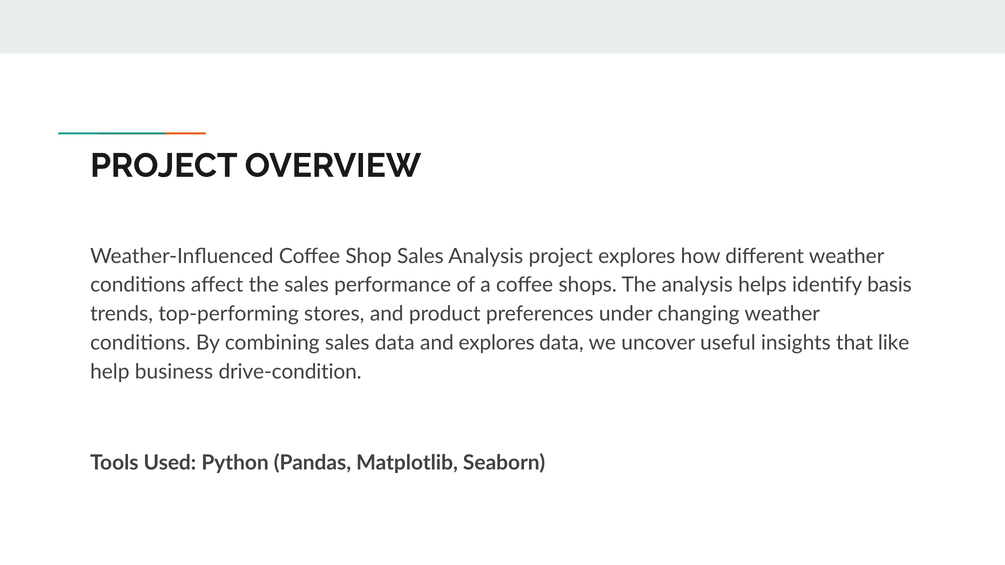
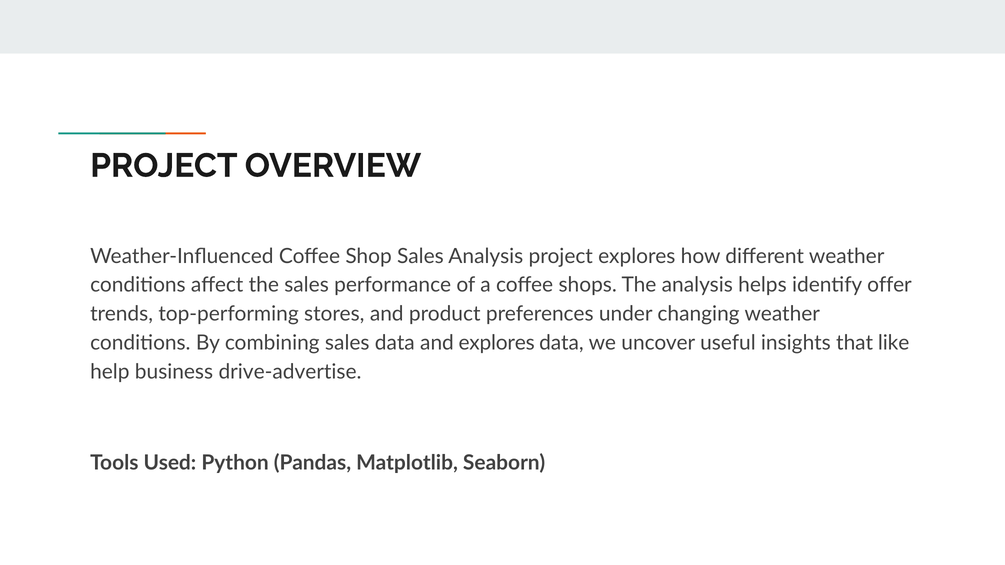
basis: basis -> offer (889, 285)
drive-condition: drive-condition -> drive-advertise (290, 372)
